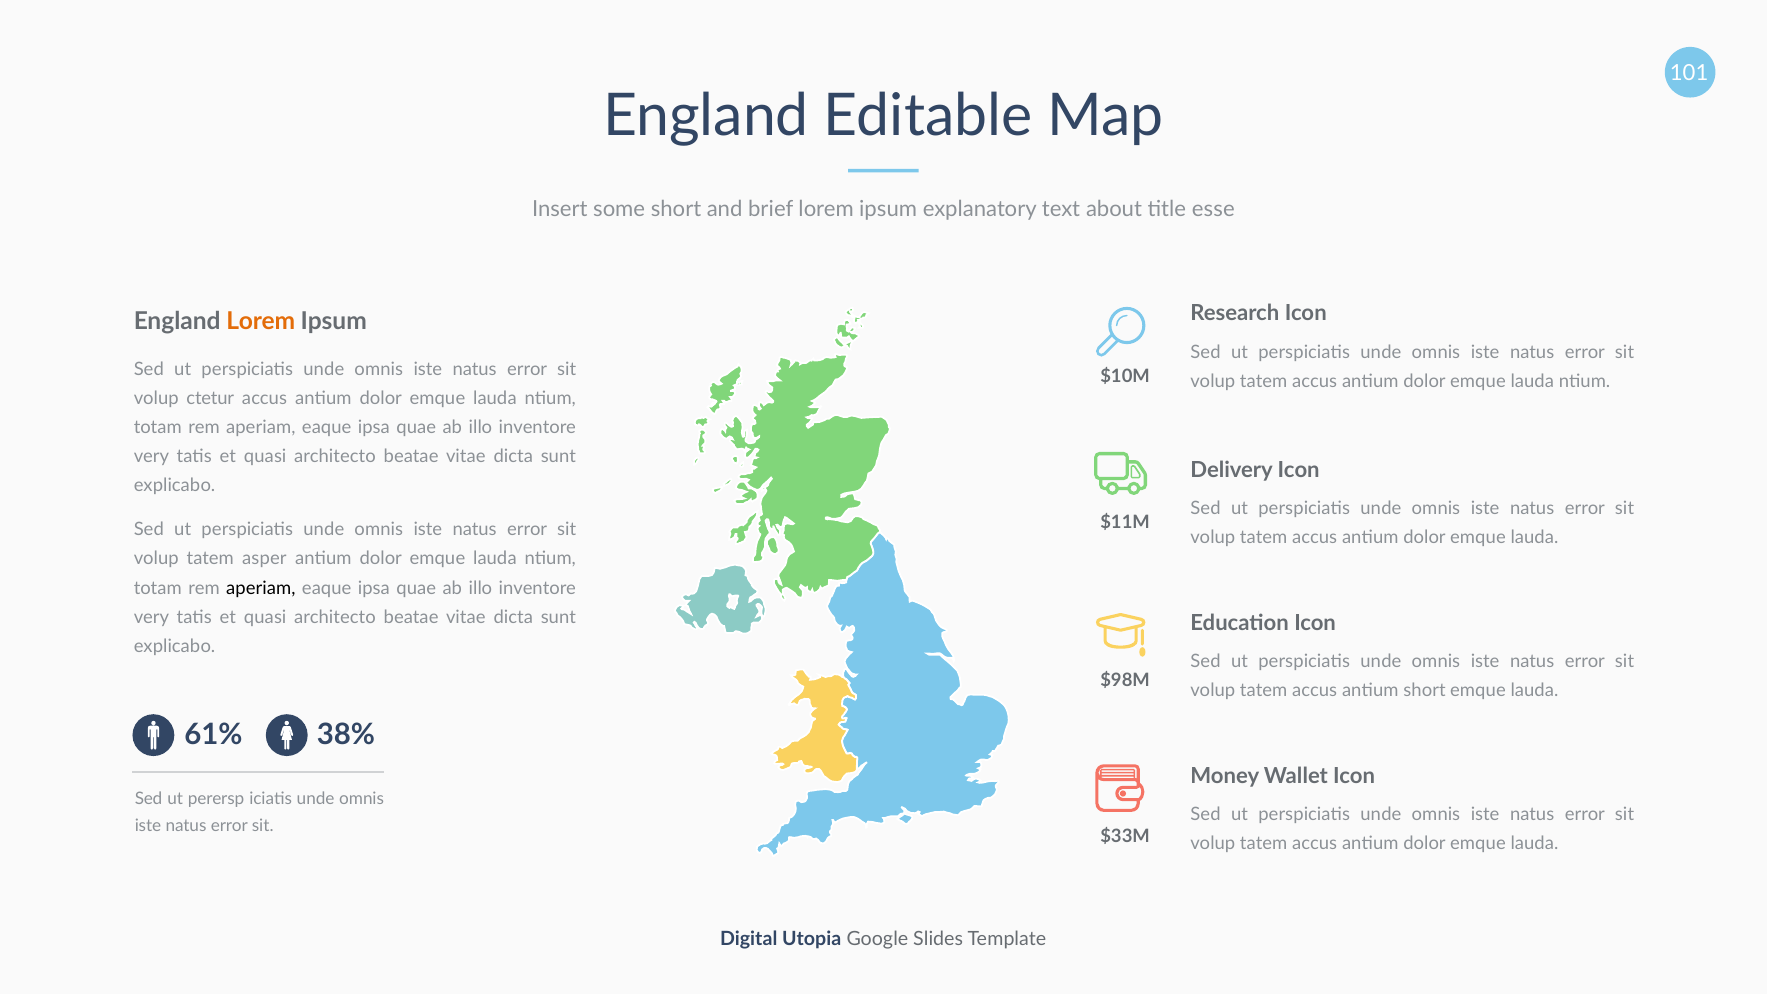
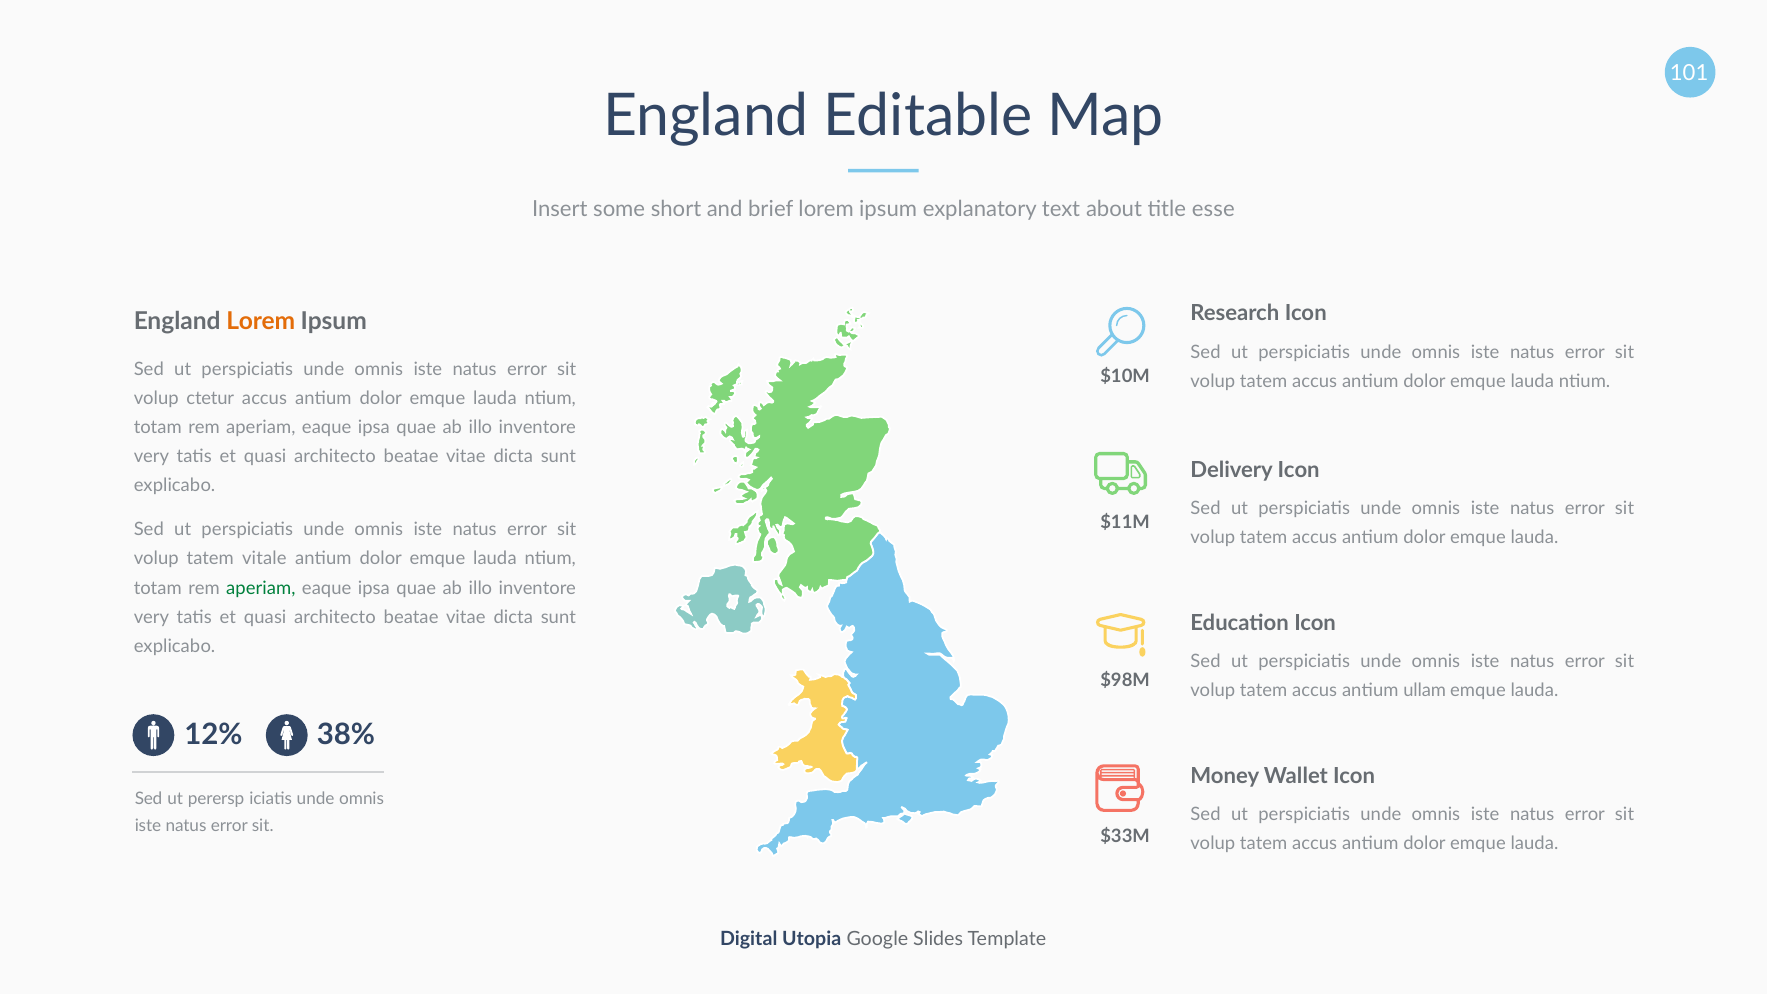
asper: asper -> vitale (264, 559)
aperiam colour: black -> green (261, 588)
antium short: short -> ullam (1425, 690)
61%: 61% -> 12% (213, 734)
